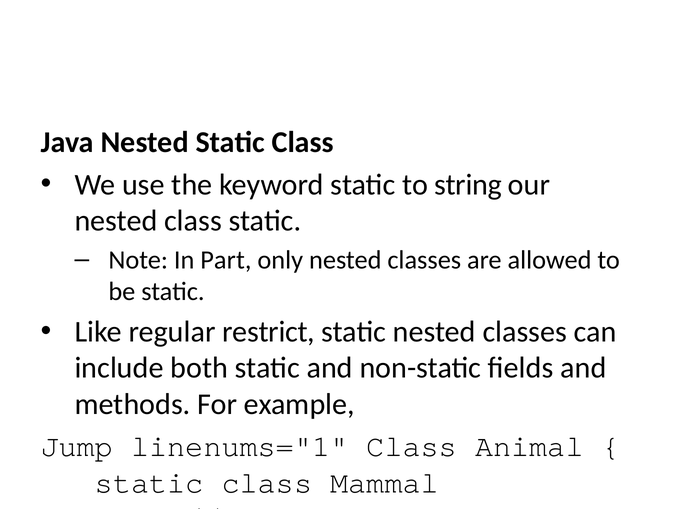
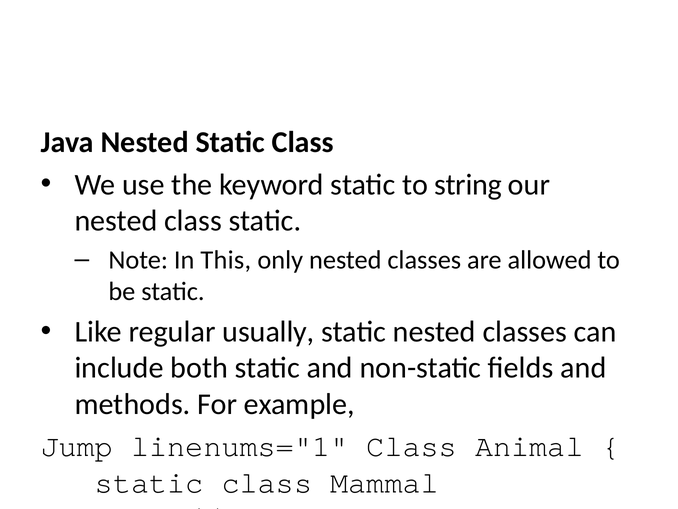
Part: Part -> This (226, 260)
restrict: restrict -> usually (268, 331)
